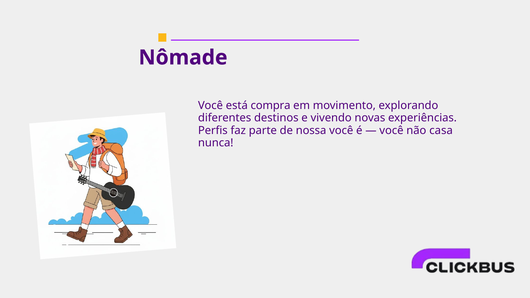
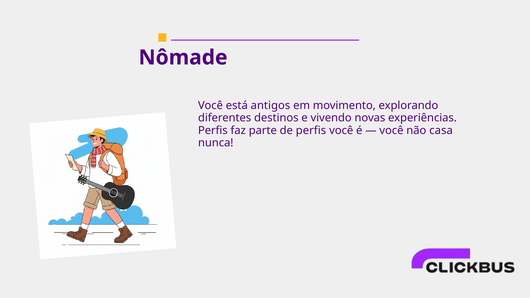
compra: compra -> antigos (270, 106)
de nossa: nossa -> perfis (311, 130)
